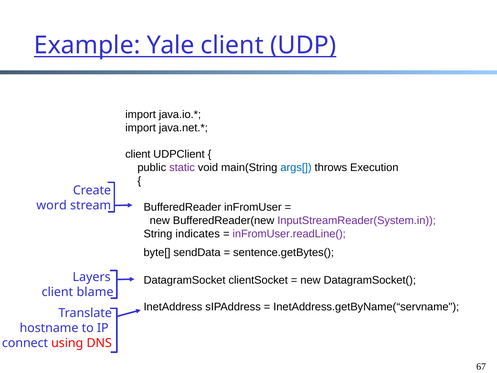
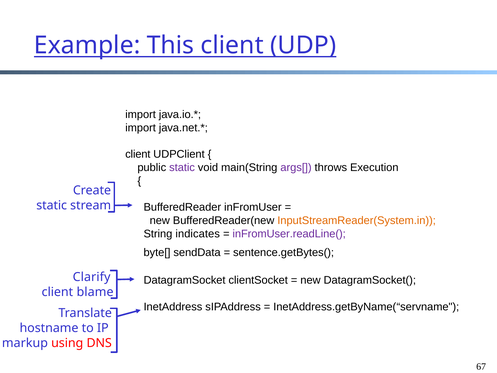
Yale: Yale -> This (170, 45)
args[ colour: blue -> purple (296, 167)
word: word -> static (52, 205)
InputStreamReader(System.in colour: purple -> orange (357, 220)
Layers: Layers -> Clarify (92, 277)
connect: connect -> markup (25, 343)
